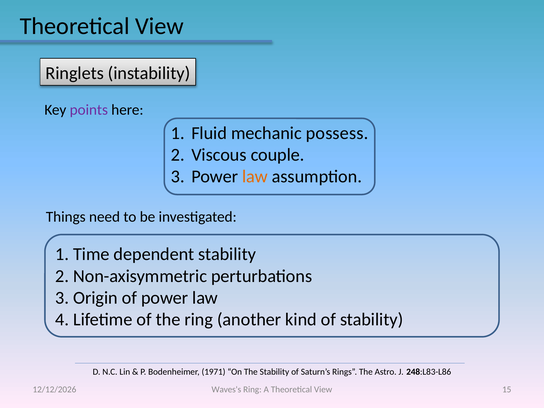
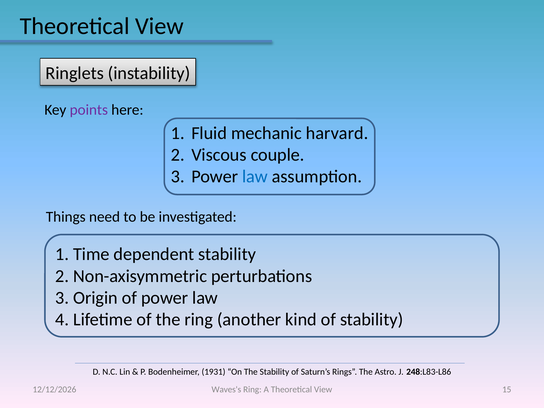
possess: possess -> harvard (337, 133)
law colour: orange -> blue (255, 177)
1971: 1971 -> 1931 (214, 372)
